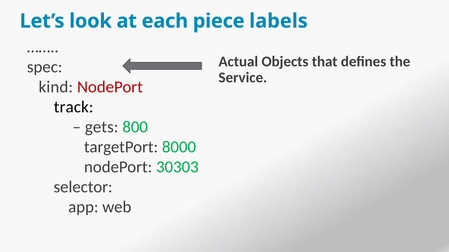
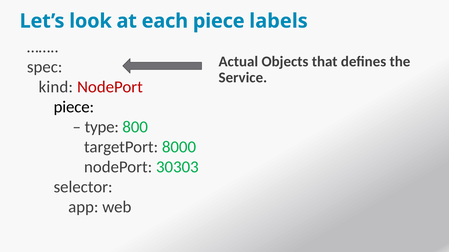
track: track -> piece (74, 107)
gets: gets -> type (102, 127)
